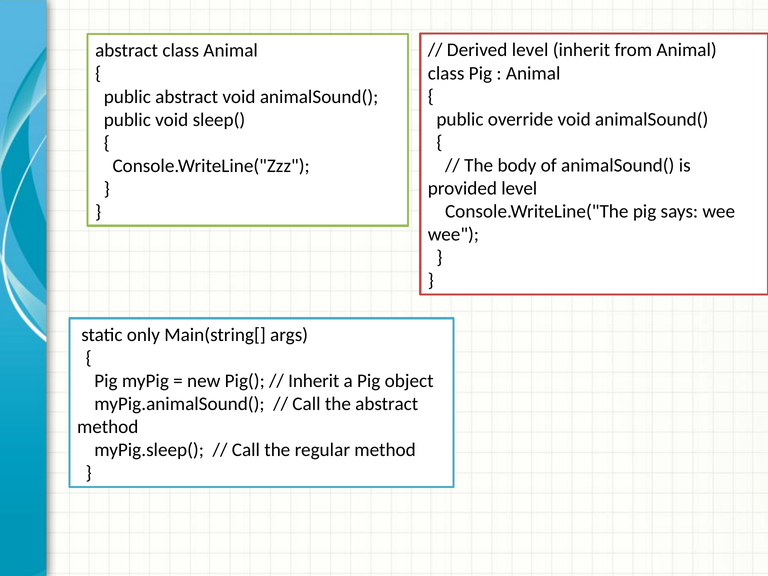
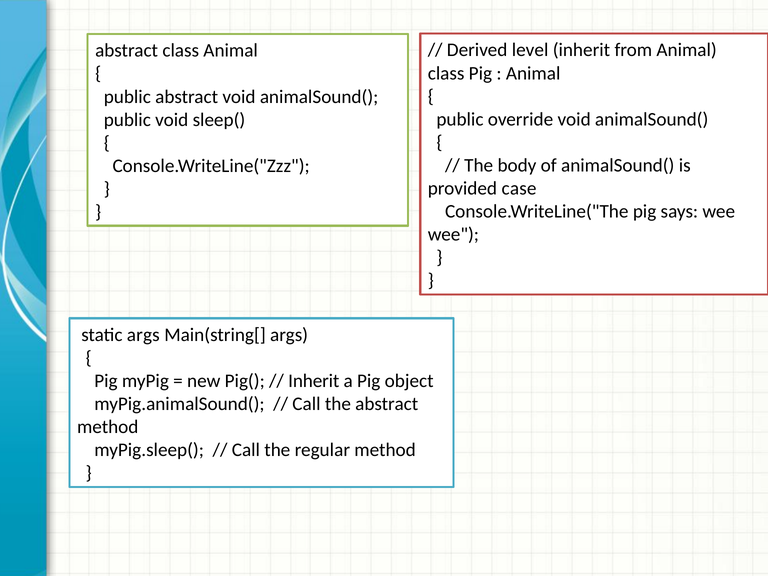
provided level: level -> case (519, 188)
static only: only -> args (143, 335)
